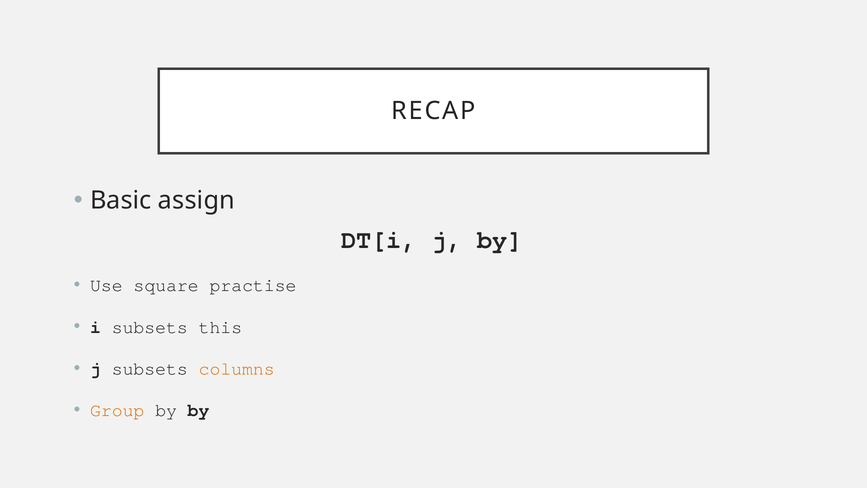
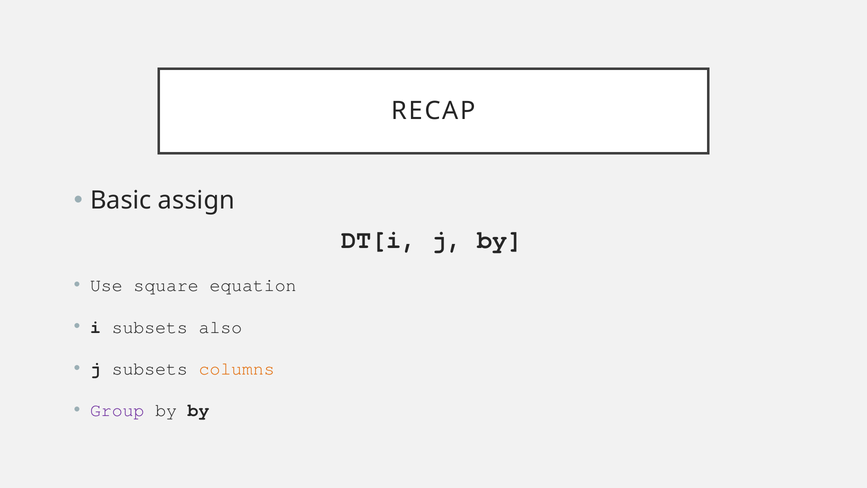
practise: practise -> equation (253, 285)
this: this -> also (220, 327)
Group colour: orange -> purple (117, 410)
